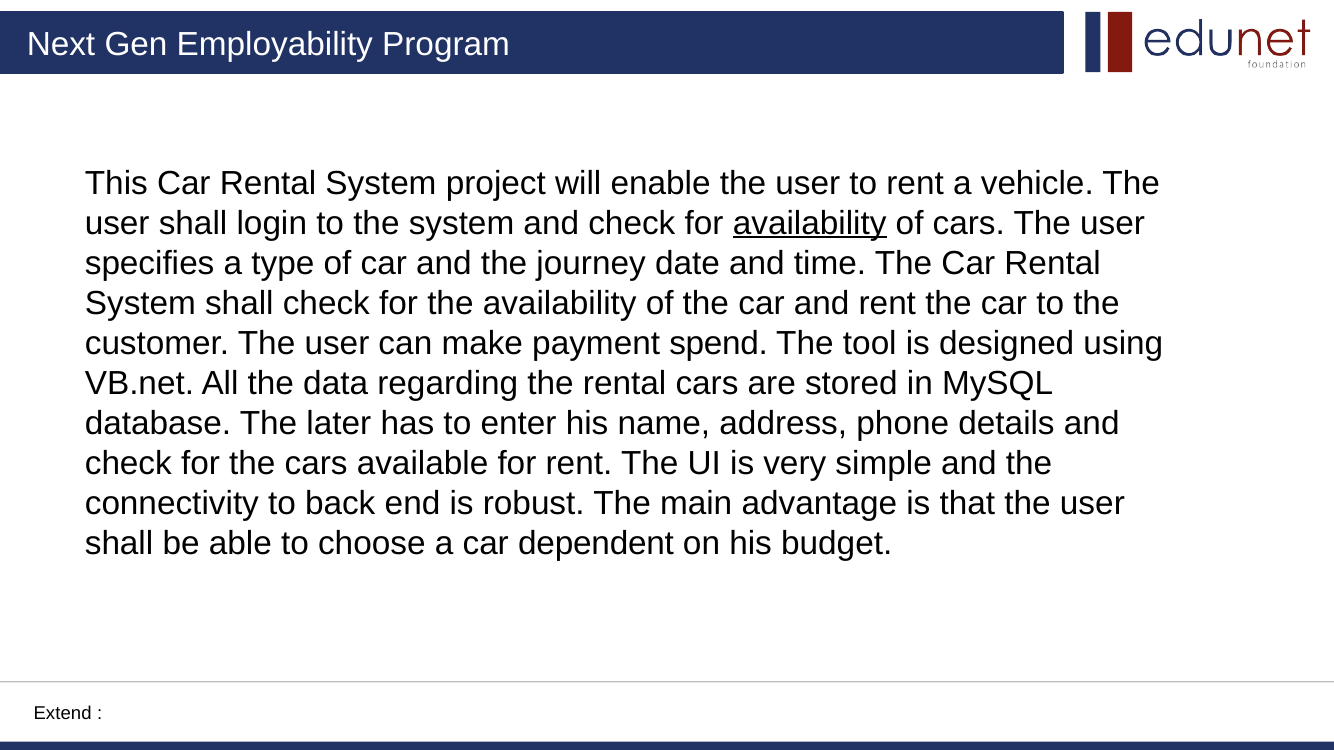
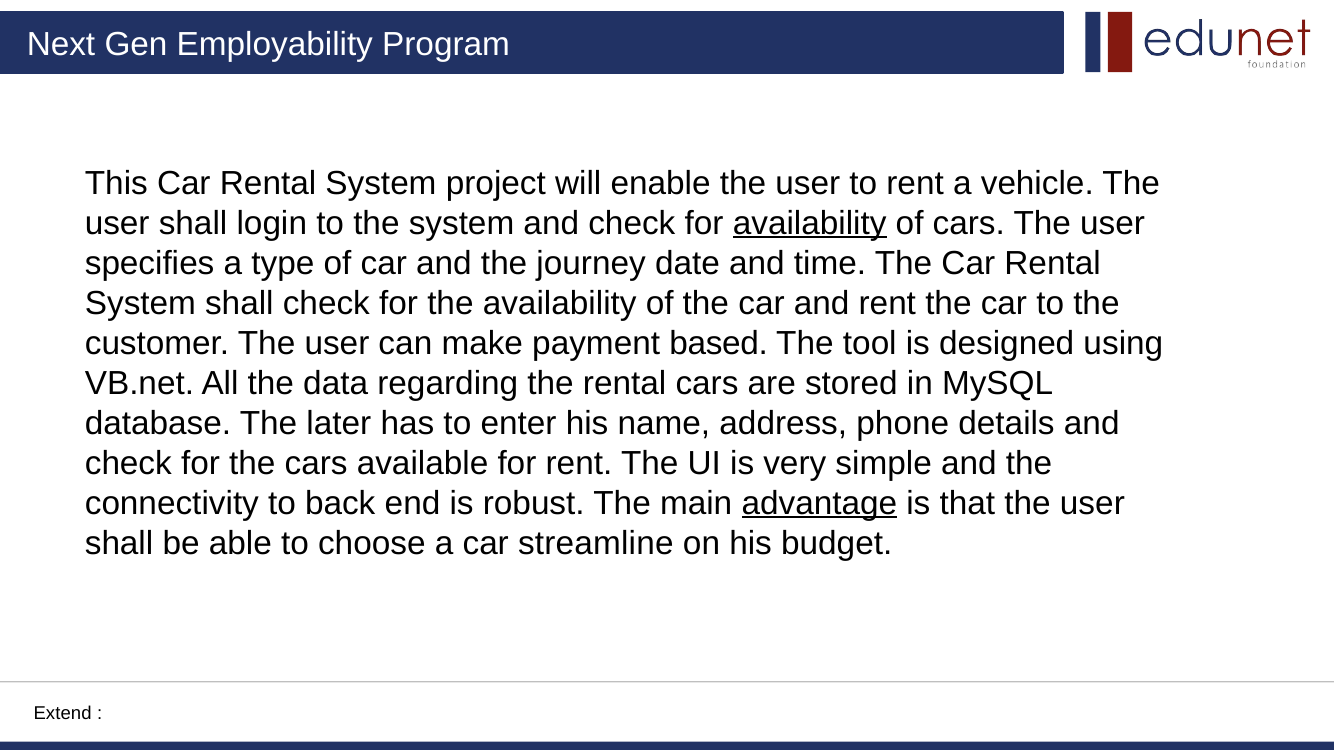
spend: spend -> based (719, 343)
advantage underline: none -> present (819, 503)
dependent: dependent -> streamline (596, 543)
